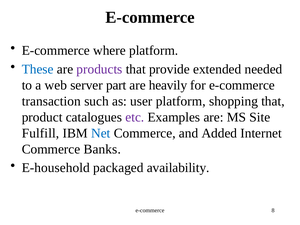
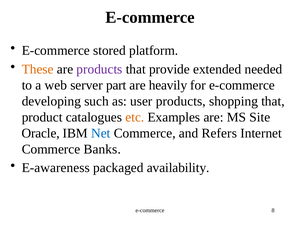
where: where -> stored (109, 50)
These colour: blue -> orange (38, 69)
transaction: transaction -> developing (51, 101)
user platform: platform -> products (181, 101)
etc colour: purple -> orange (135, 117)
Fulfill: Fulfill -> Oracle (41, 133)
Added: Added -> Refers (219, 133)
E-household: E-household -> E-awareness (56, 168)
